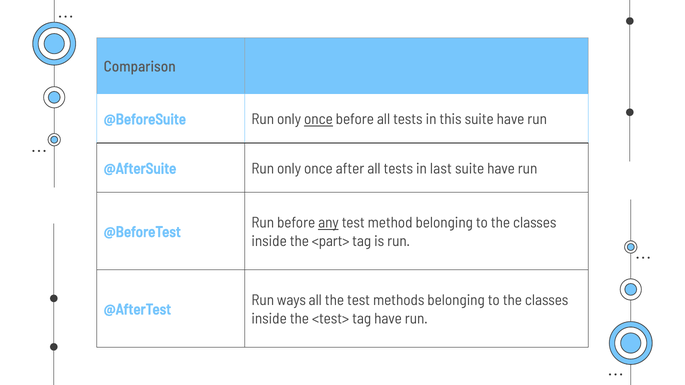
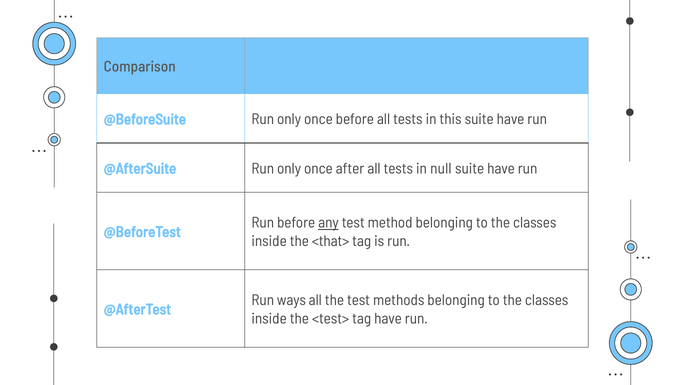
once underline: present -> none (318, 119)
last: last -> null (441, 169)
<part>: <part> -> <that> (331, 241)
